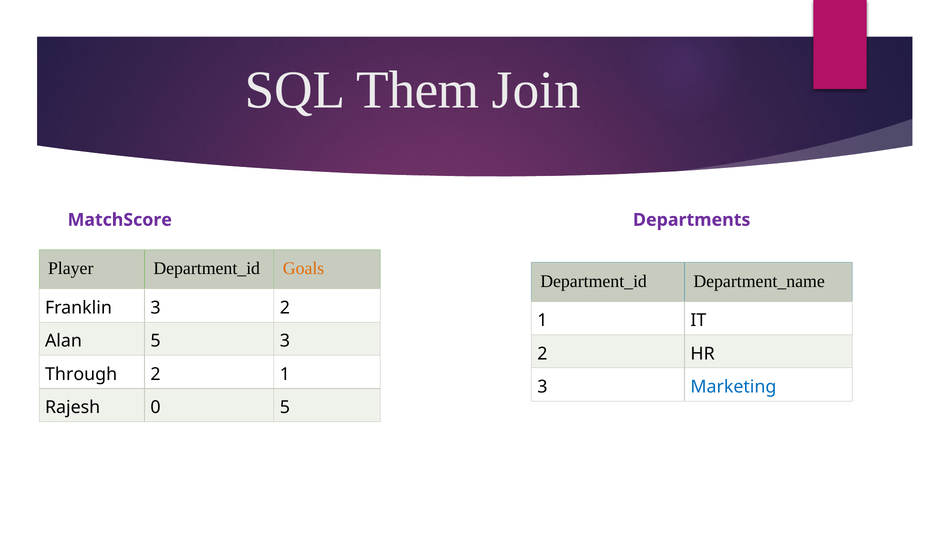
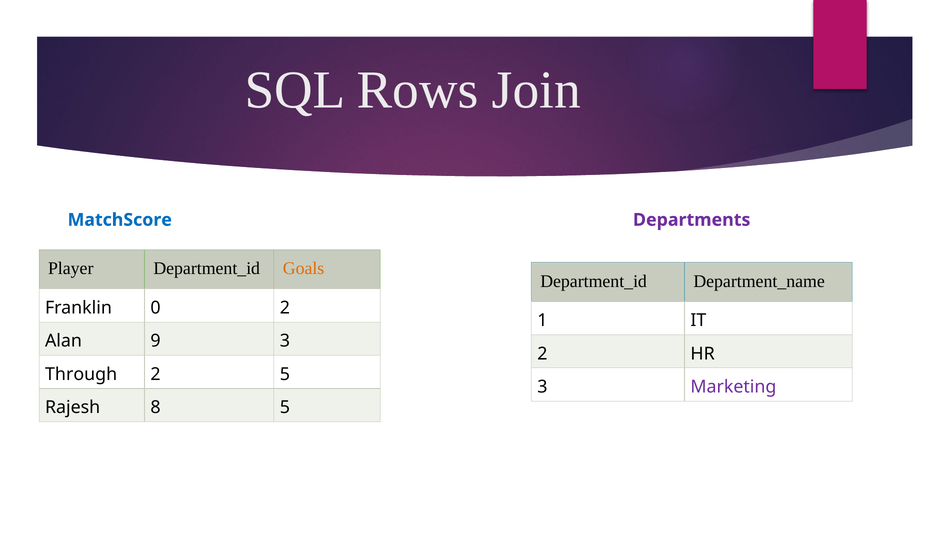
Them: Them -> Rows (418, 90)
MatchScore colour: purple -> blue (120, 220)
Franklin 3: 3 -> 0 (156, 308)
Alan 5: 5 -> 9 (156, 341)
2 1: 1 -> 5 (285, 375)
Marketing colour: blue -> purple (733, 387)
0: 0 -> 8 (156, 408)
